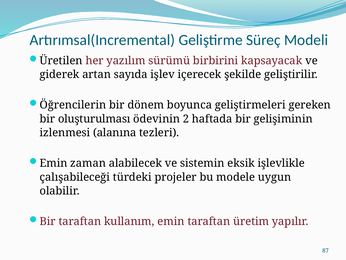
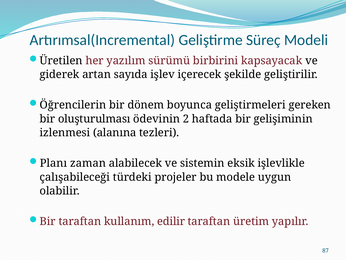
Emin: Emin -> Planı (53, 163)
kullanım emin: emin -> edilir (171, 221)
